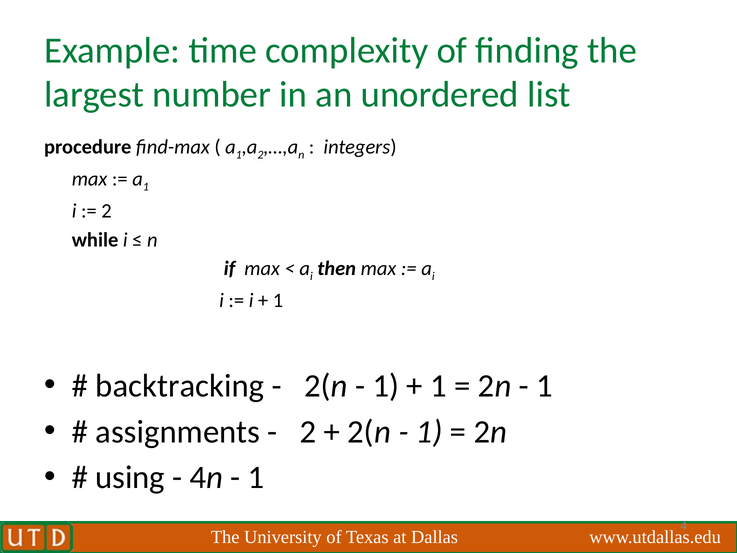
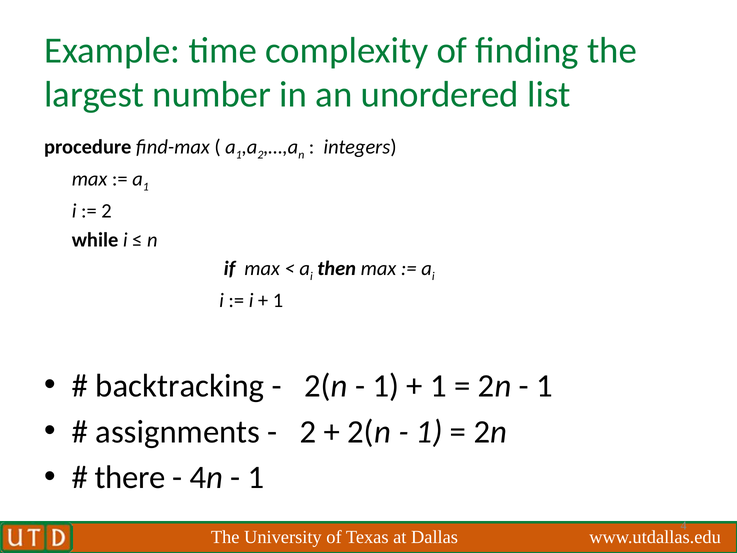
using: using -> there (130, 477)
